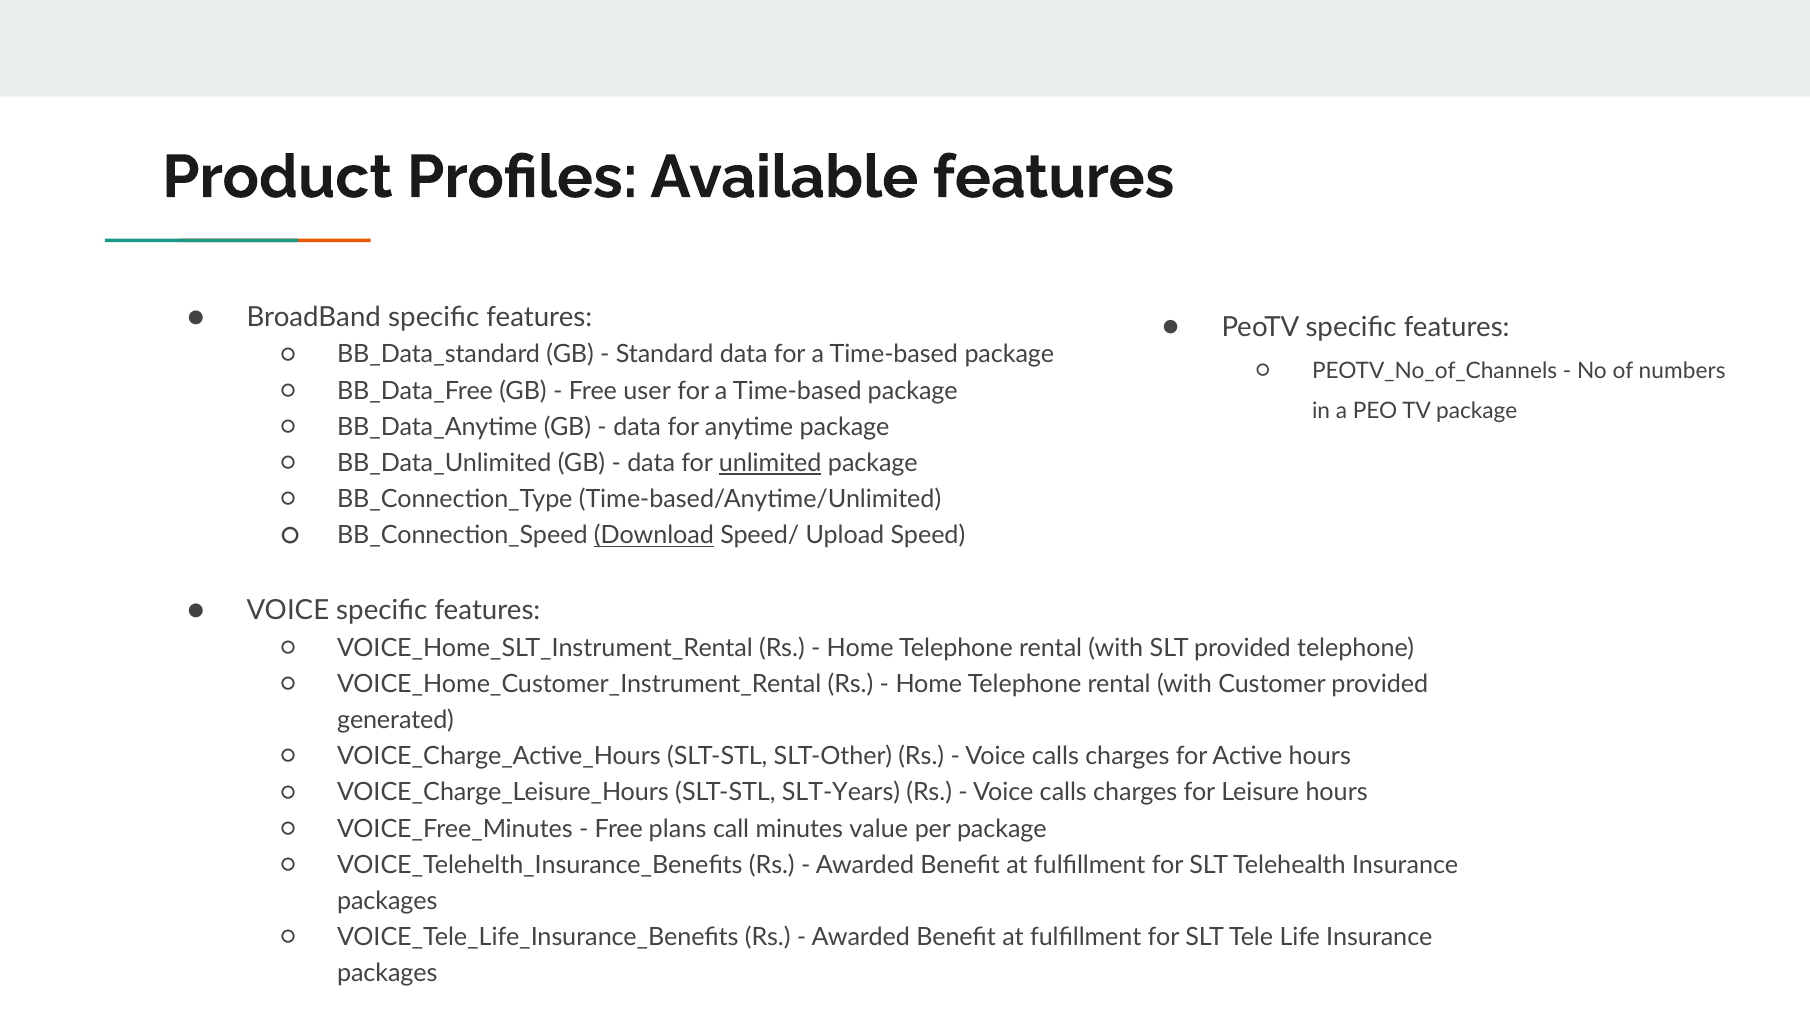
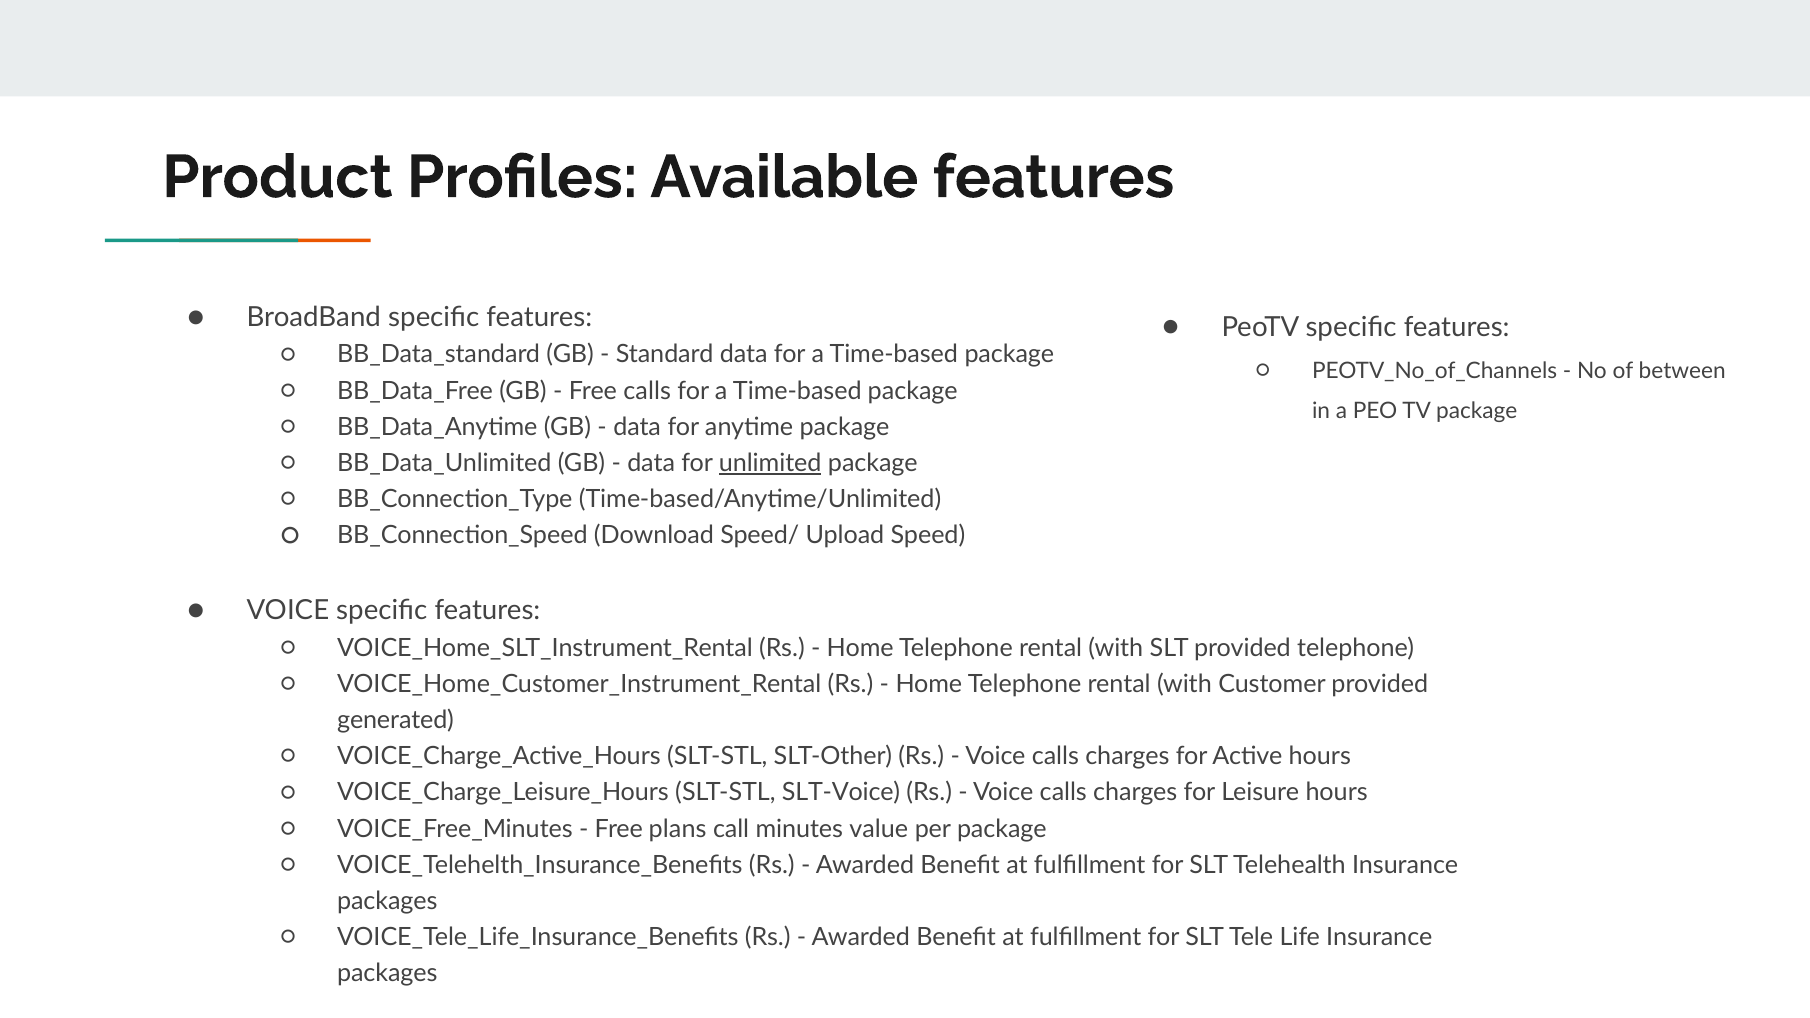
numbers: numbers -> between (1682, 371)
Free user: user -> calls (647, 391)
Download underline: present -> none (654, 536)
SLT-Years: SLT-Years -> SLT-Voice (841, 793)
